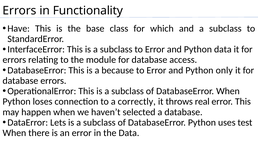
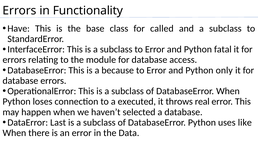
which: which -> called (162, 28)
Python data: data -> fatal (223, 49)
correctly: correctly -> executed (137, 102)
Lets: Lets -> Last (58, 123)
test: test -> like (245, 123)
